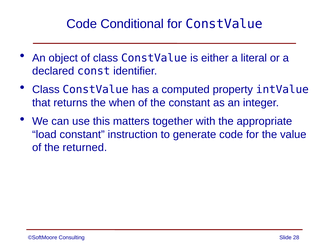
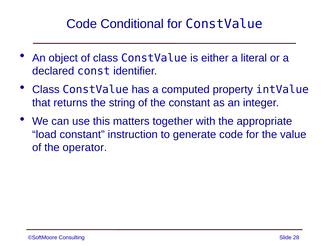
when: when -> string (122, 103)
returned: returned -> operator (85, 148)
